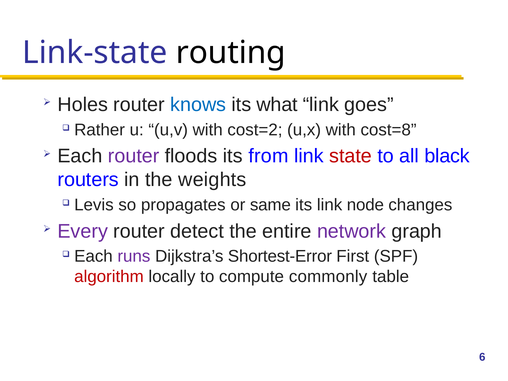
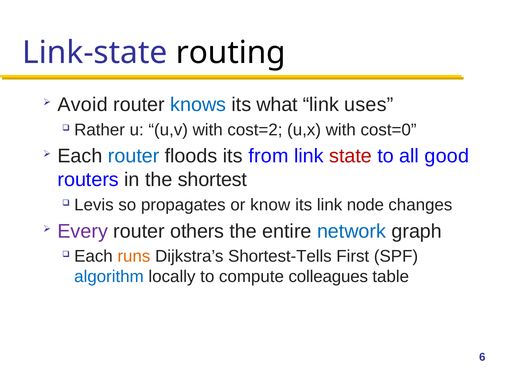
Holes: Holes -> Avoid (83, 105)
goes: goes -> uses (369, 105)
cost=8: cost=8 -> cost=0 (389, 130)
router colour: purple -> blue (134, 156)
black: black -> good (447, 156)
weights: weights -> shortest (213, 180)
same: same -> know (270, 205)
detect: detect -> others (197, 231)
network colour: purple -> blue (352, 231)
runs colour: purple -> orange (134, 256)
Shortest-Error: Shortest-Error -> Shortest-Tells (280, 256)
algorithm colour: red -> blue (109, 277)
commonly: commonly -> colleagues (328, 277)
